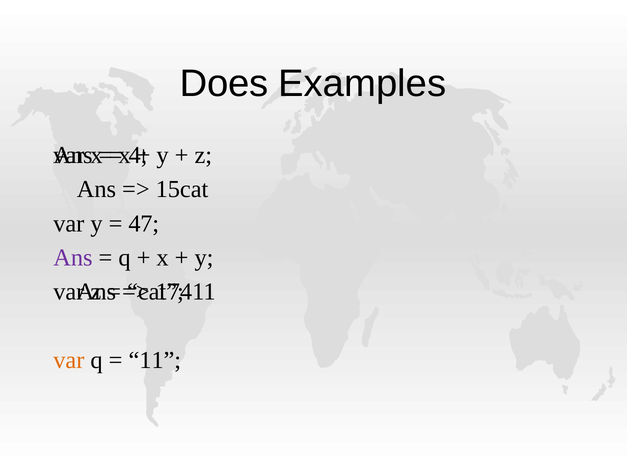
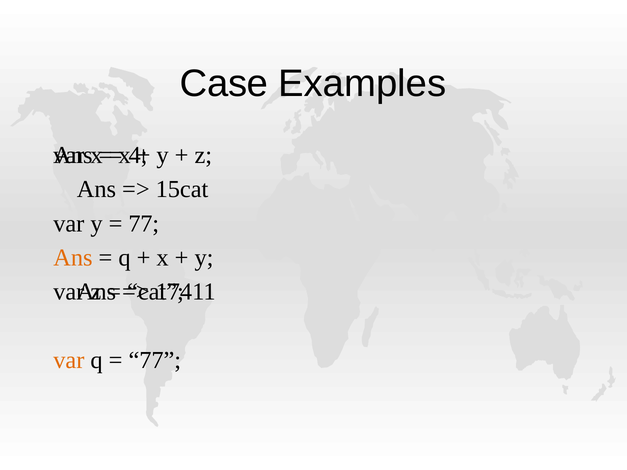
Does: Does -> Case (224, 84)
47: 47 -> 77 (144, 224)
Ans colour: purple -> orange (73, 258)
11: 11 -> 77 (155, 360)
